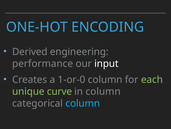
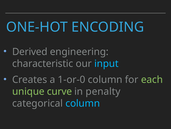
performance: performance -> characteristic (43, 63)
input colour: white -> light blue (106, 63)
in column: column -> penalty (103, 91)
